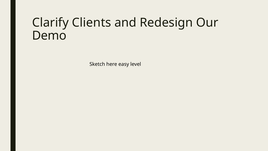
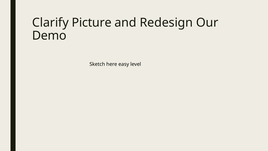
Clients: Clients -> Picture (92, 23)
